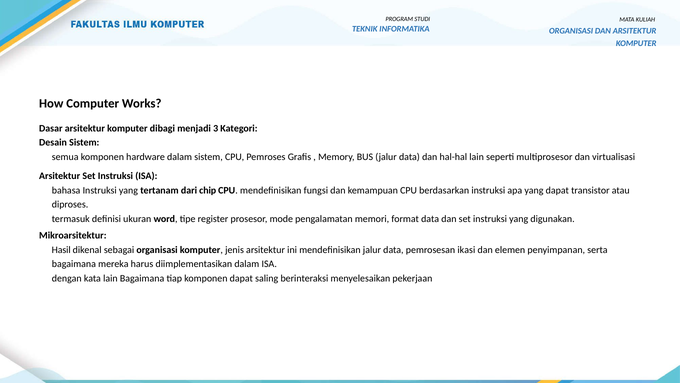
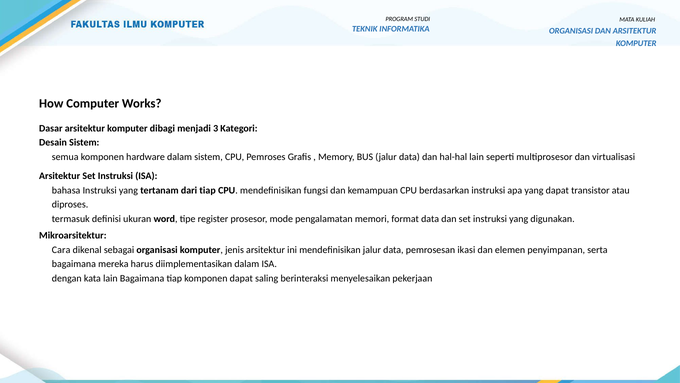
dari chip: chip -> tiap (208, 190)
Hasil: Hasil -> Cara (61, 250)
